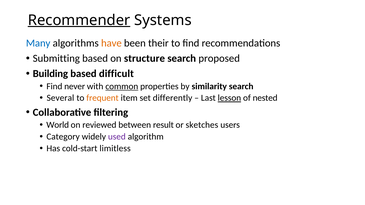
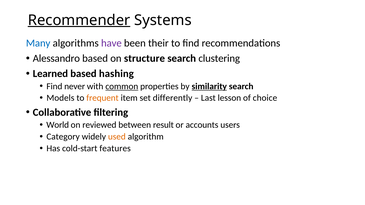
have colour: orange -> purple (111, 43)
Submitting: Submitting -> Alessandro (56, 59)
proposed: proposed -> clustering (219, 59)
Building: Building -> Learned (50, 74)
difficult: difficult -> hashing (116, 74)
similarity underline: none -> present (209, 86)
Several: Several -> Models (60, 98)
lesson underline: present -> none (229, 98)
nested: nested -> choice (265, 98)
sketches: sketches -> accounts (202, 125)
used colour: purple -> orange (117, 137)
limitless: limitless -> features (115, 149)
